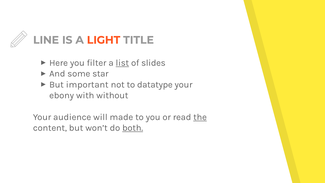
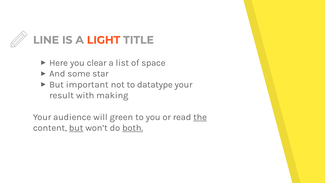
filter: filter -> clear (97, 63)
list underline: present -> none (122, 63)
slides: slides -> space (153, 63)
ebony: ebony -> result (62, 95)
without: without -> making (112, 95)
made: made -> green (121, 117)
but underline: none -> present (76, 128)
